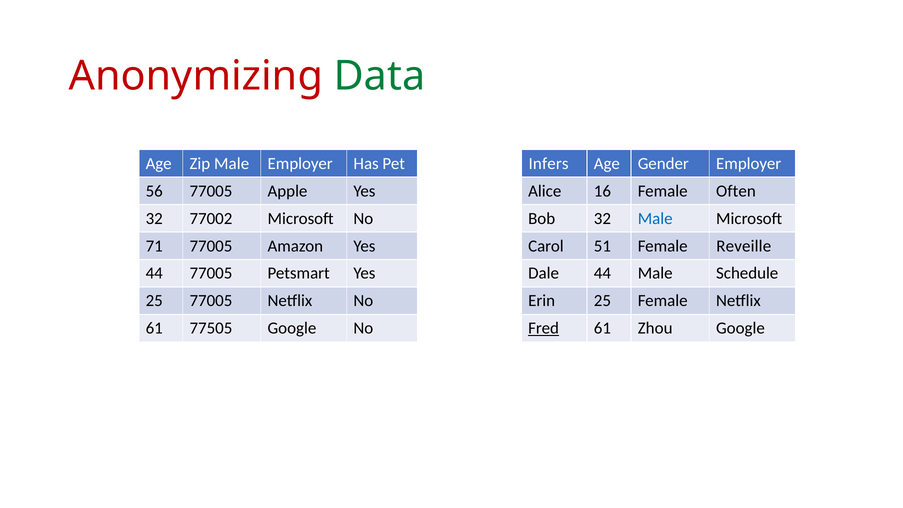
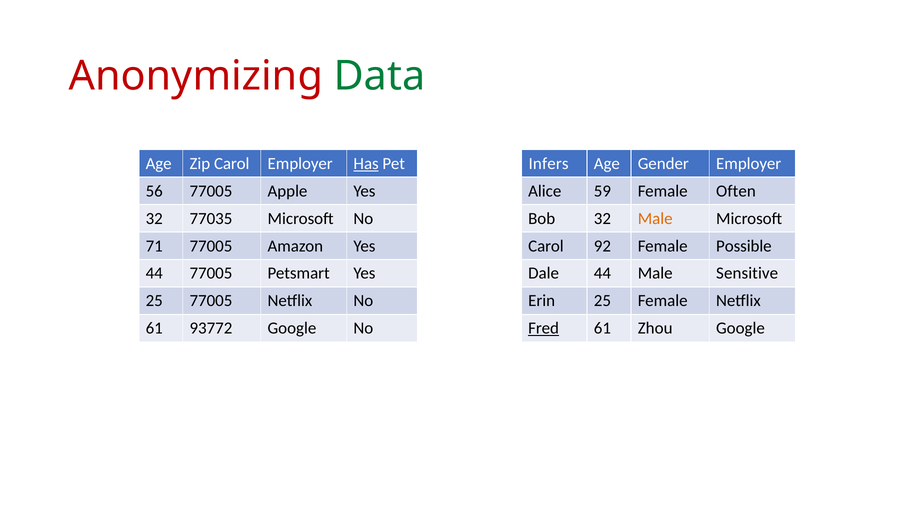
Zip Male: Male -> Carol (232, 164)
Has underline: none -> present (366, 164)
16: 16 -> 59 (602, 191)
77002: 77002 -> 77035 (211, 218)
Male colour: blue -> orange (655, 218)
51: 51 -> 92 (602, 246)
Reveille: Reveille -> Possible (744, 246)
Schedule: Schedule -> Sensitive (747, 273)
77505: 77505 -> 93772 (211, 328)
